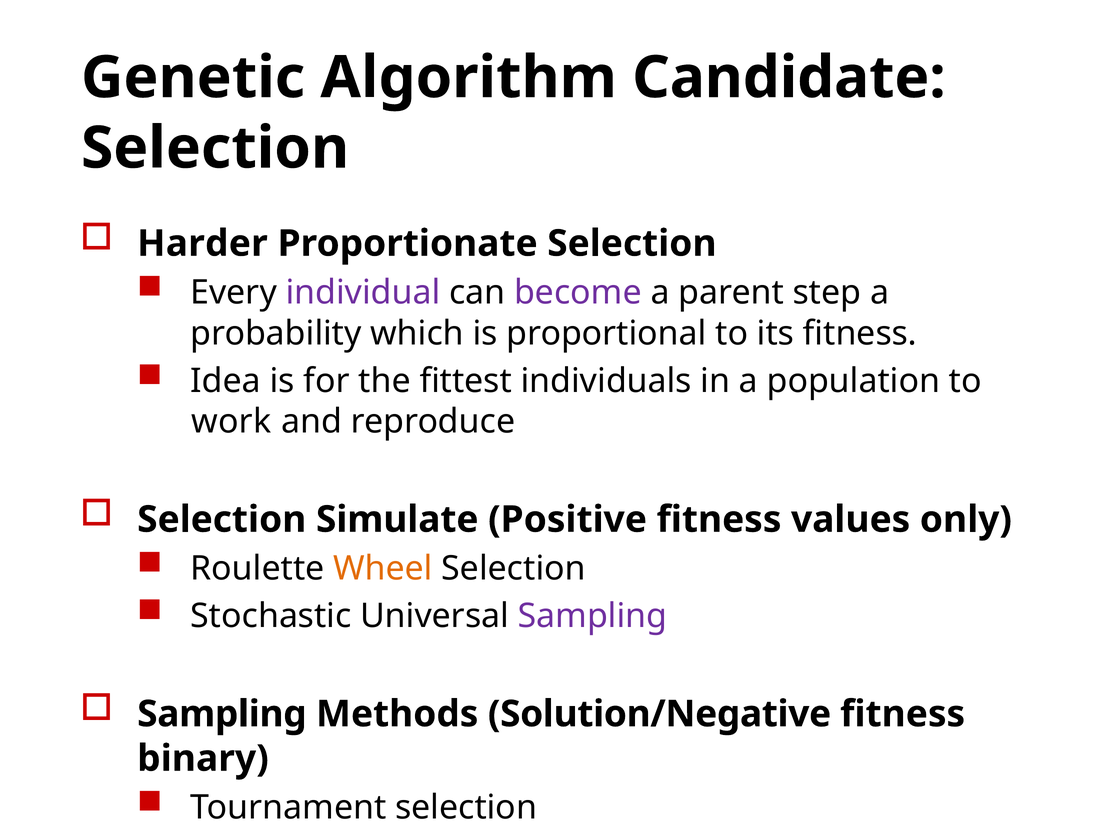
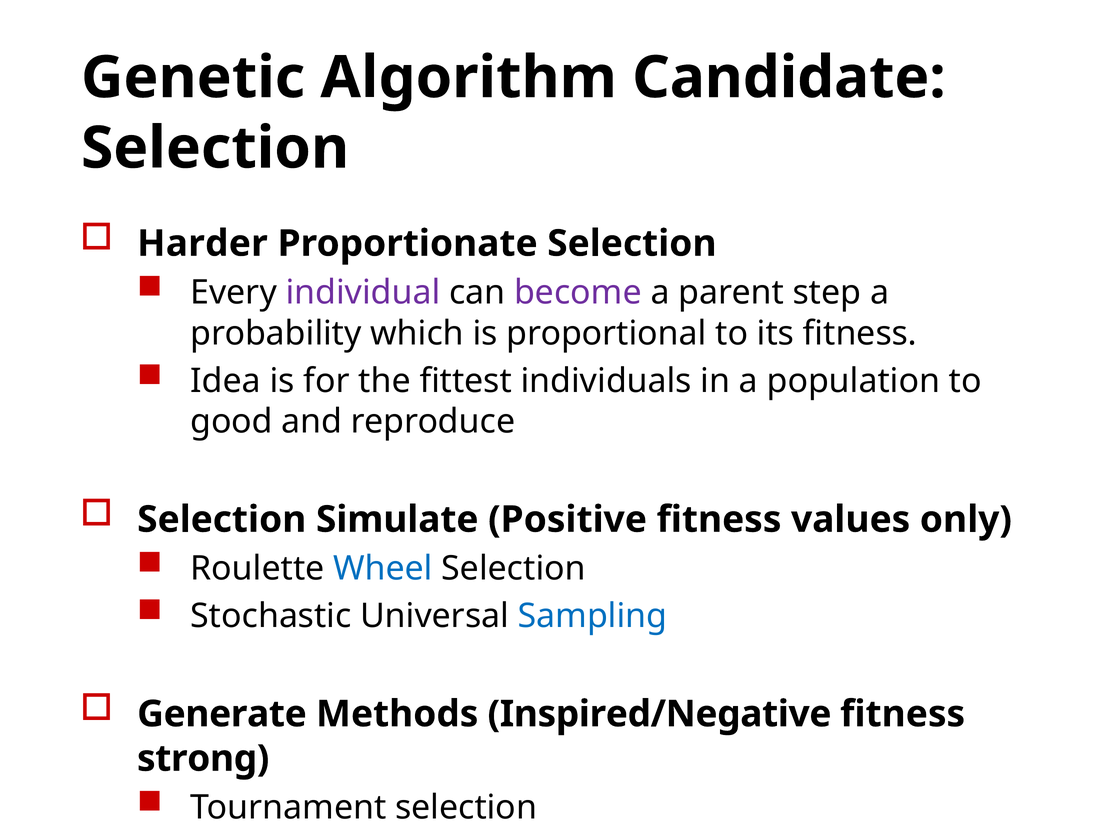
work: work -> good (232, 422)
Wheel colour: orange -> blue (383, 569)
Sampling colour: purple -> blue (593, 616)
Sampling: Sampling -> Generate (222, 714)
Solution/Negative: Solution/Negative -> Inspired/Negative (660, 714)
binary: binary -> strong (203, 759)
